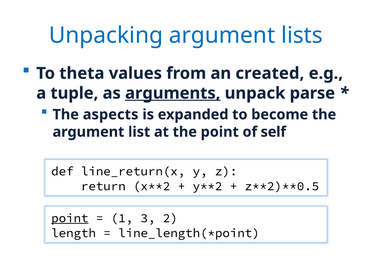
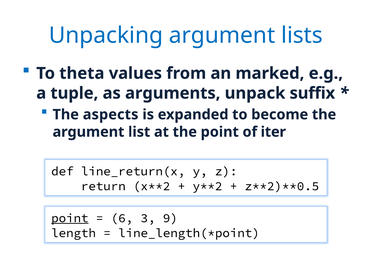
created: created -> marked (270, 73)
arguments underline: present -> none (173, 93)
parse: parse -> suffix (312, 93)
self: self -> iter (273, 132)
1: 1 -> 6 (122, 218)
2: 2 -> 9 (170, 218)
